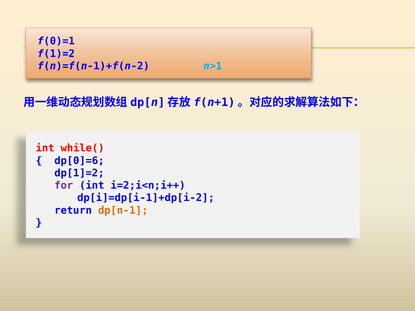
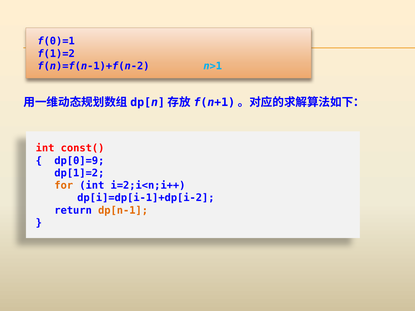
while(: while( -> const( (83, 148)
dp[0]=6: dp[0]=6 -> dp[0]=9 (79, 161)
for colour: purple -> orange (64, 186)
